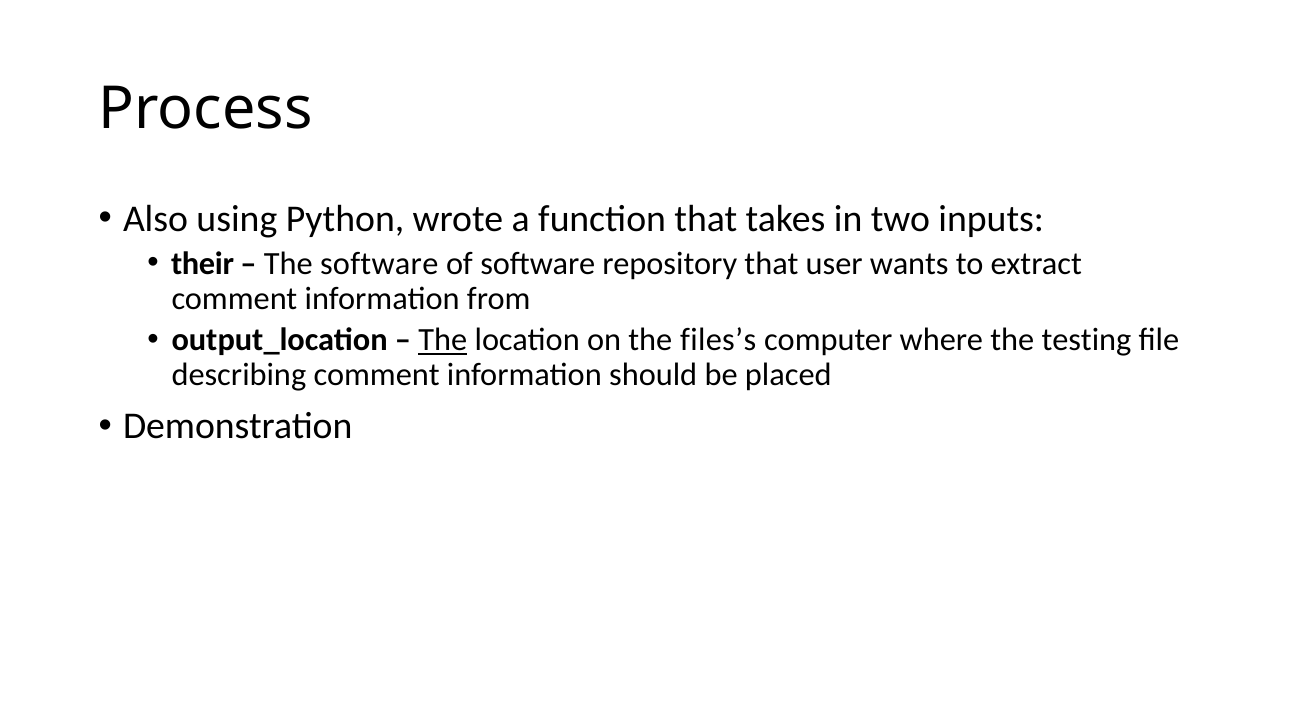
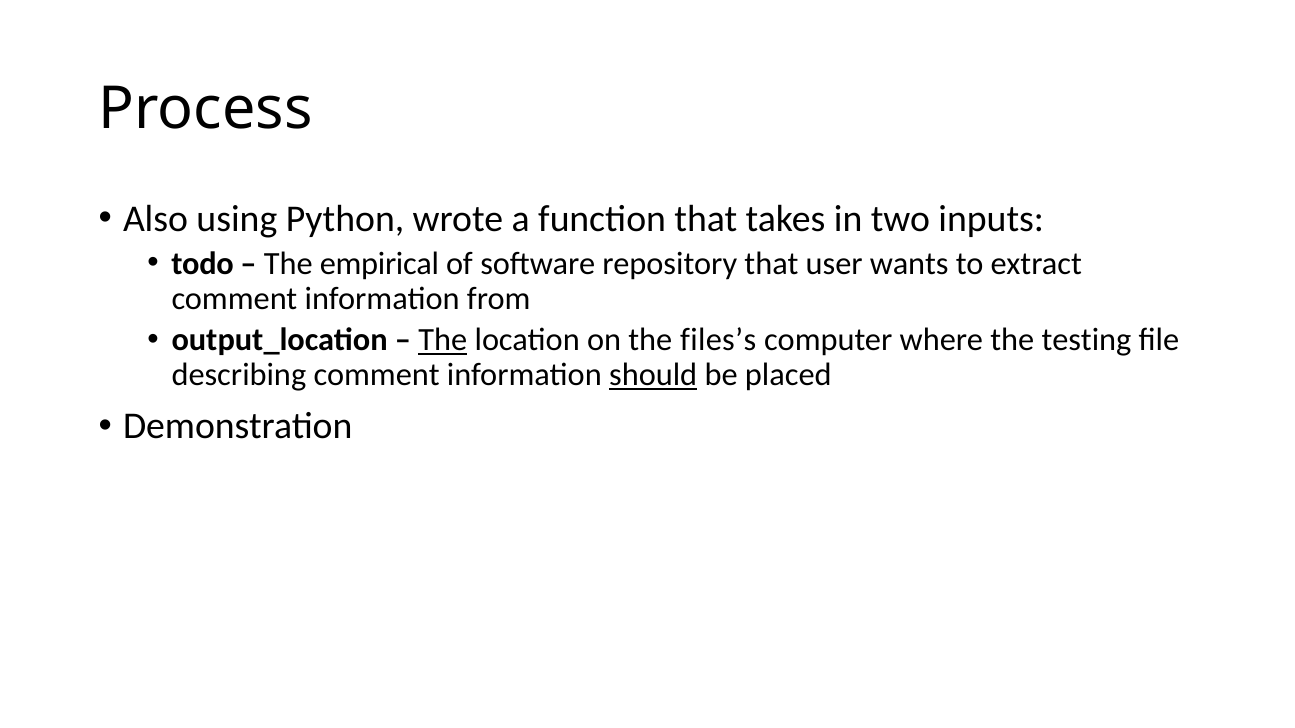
their: their -> todo (203, 264)
The software: software -> empirical (379, 264)
should underline: none -> present (653, 375)
